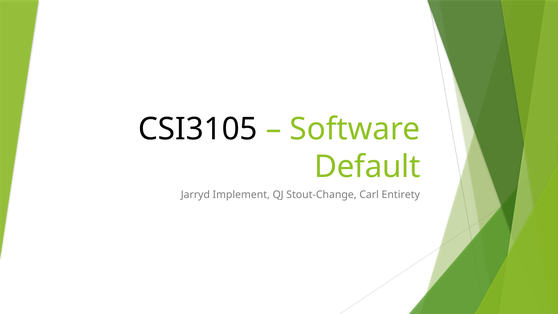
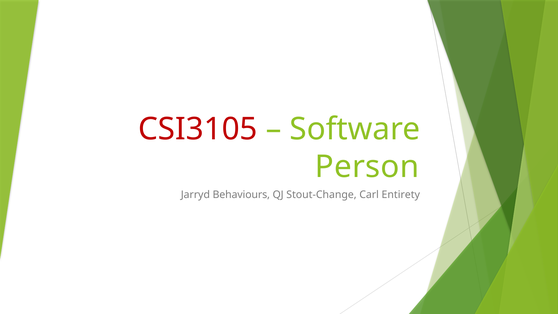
CSI3105 colour: black -> red (198, 129)
Default: Default -> Person (367, 167)
Implement: Implement -> Behaviours (241, 194)
